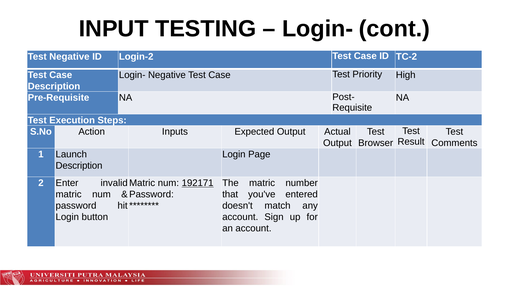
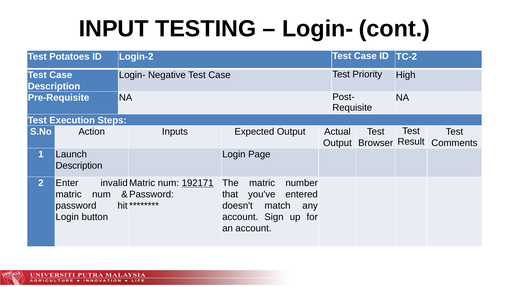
Test Negative: Negative -> Potatoes (69, 57)
